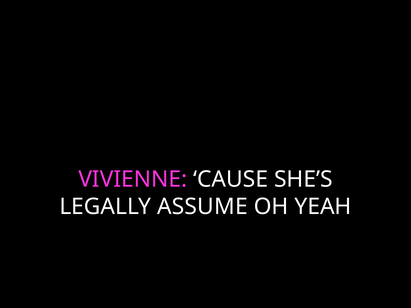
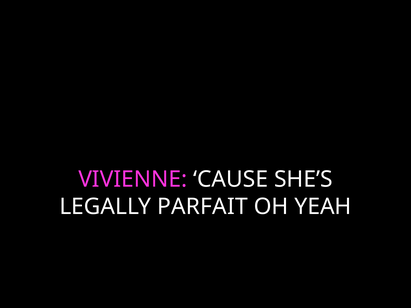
ASSUME: ASSUME -> PARFAIT (202, 207)
